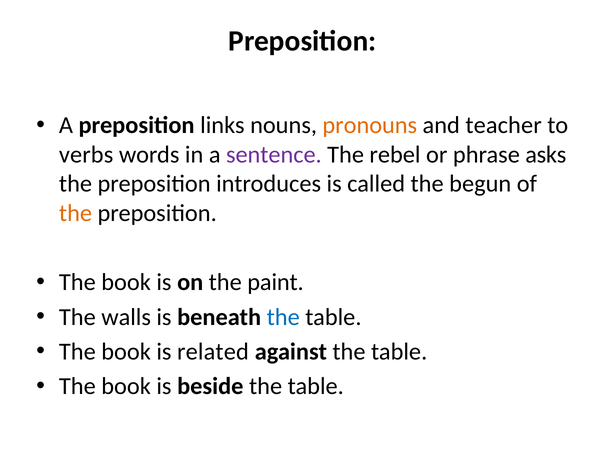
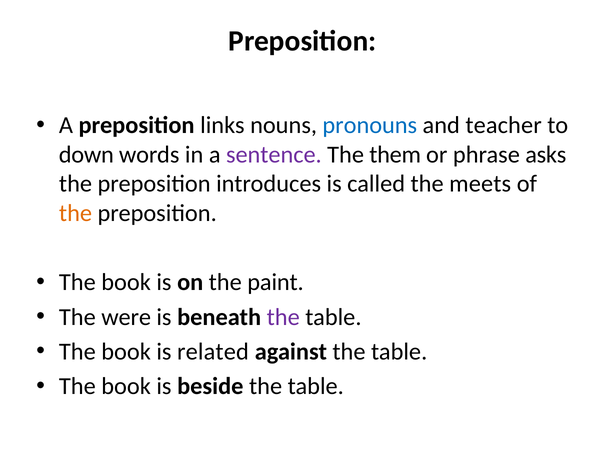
pronouns colour: orange -> blue (370, 125)
verbs: verbs -> down (86, 154)
rebel: rebel -> them (395, 154)
begun: begun -> meets (480, 184)
walls: walls -> were (126, 317)
the colour: blue -> purple (283, 317)
